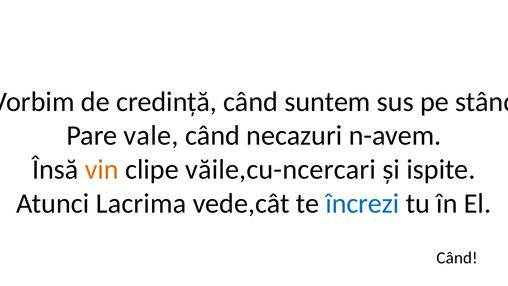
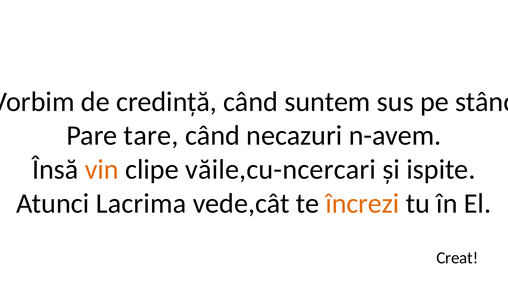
vale: vale -> tare (151, 136)
încrezi colour: blue -> orange (362, 203)
Când: Când -> Creat (457, 258)
